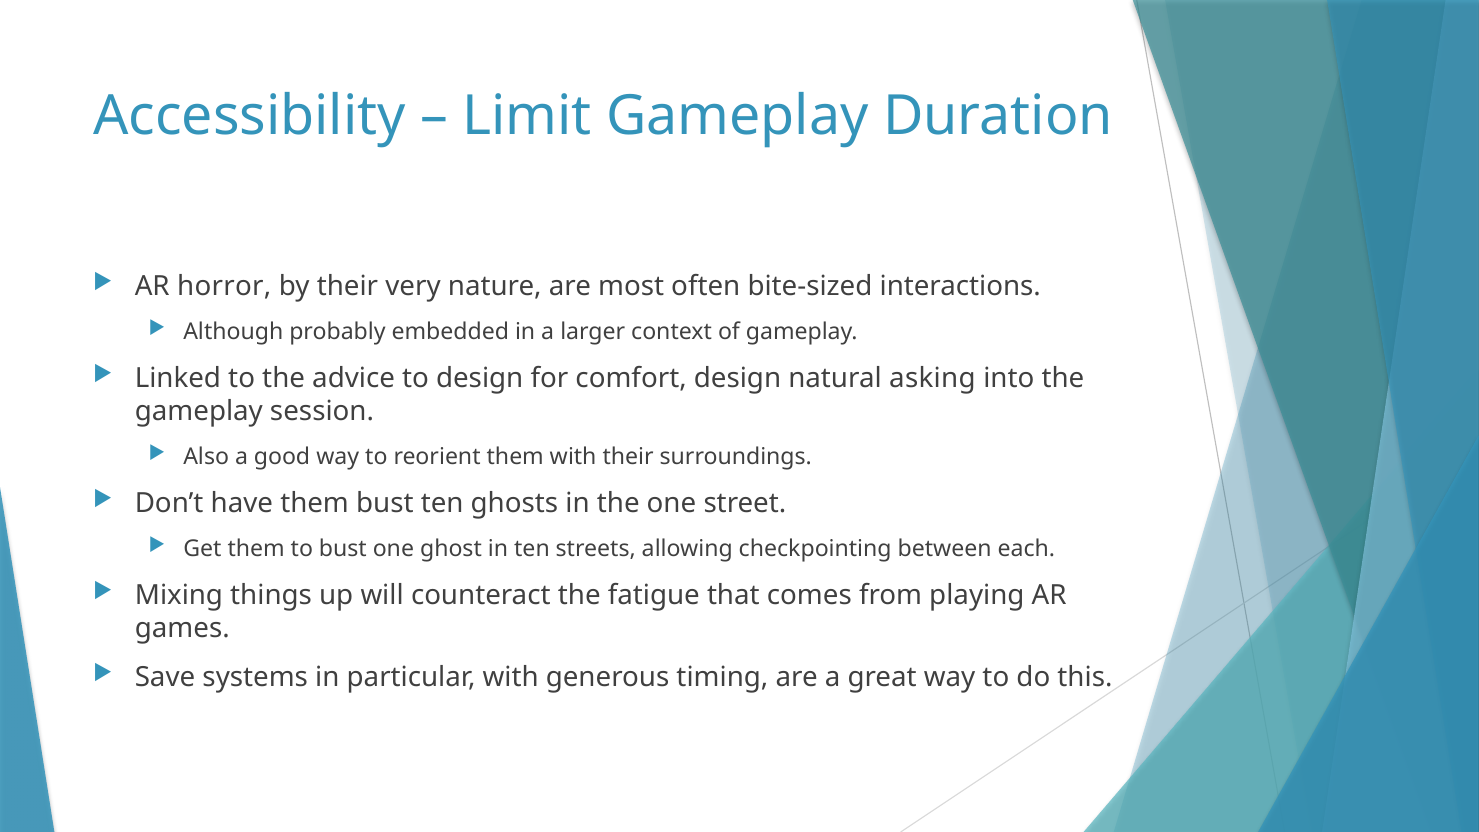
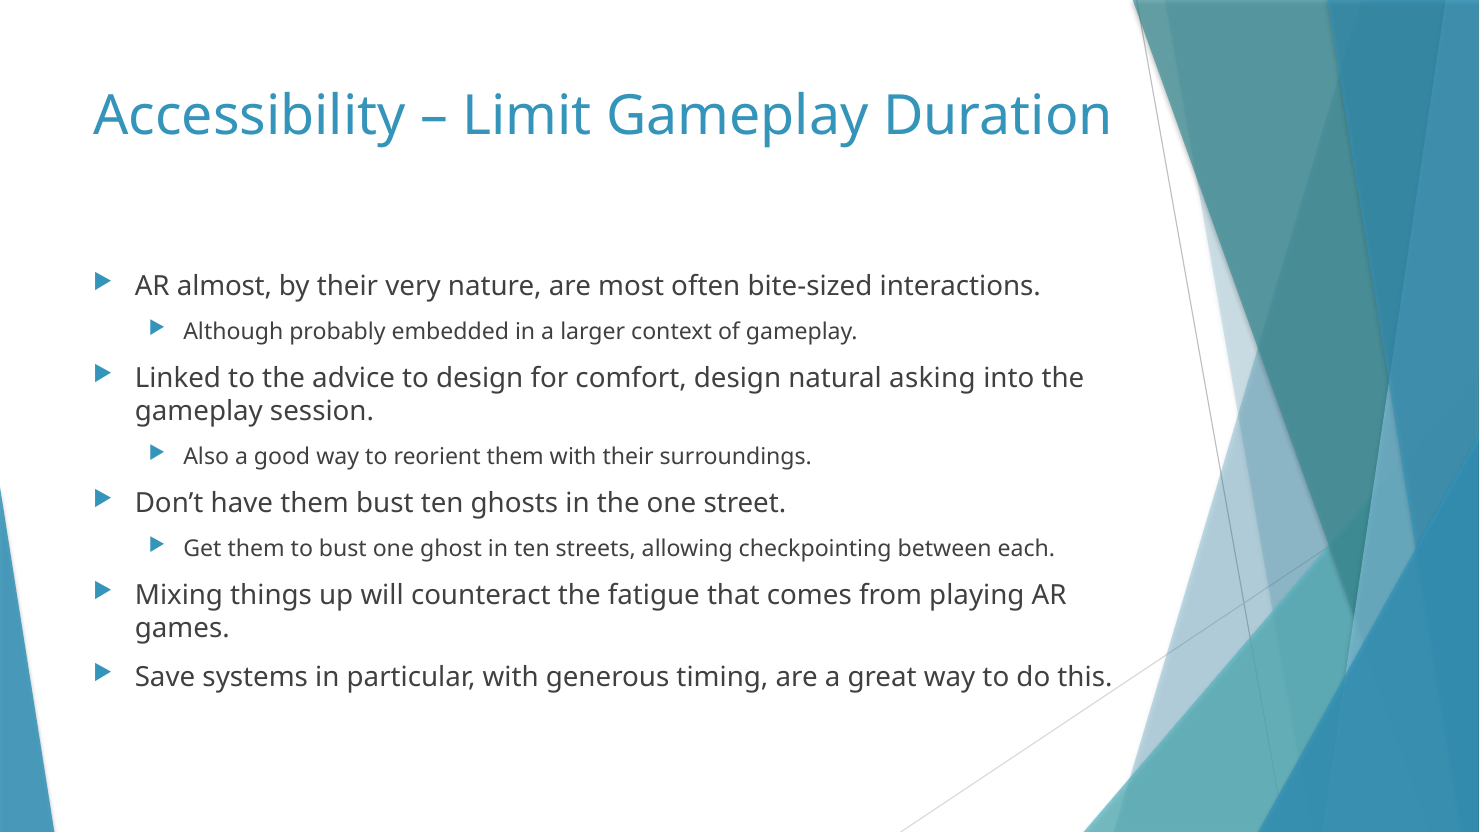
horror: horror -> almost (224, 286)
